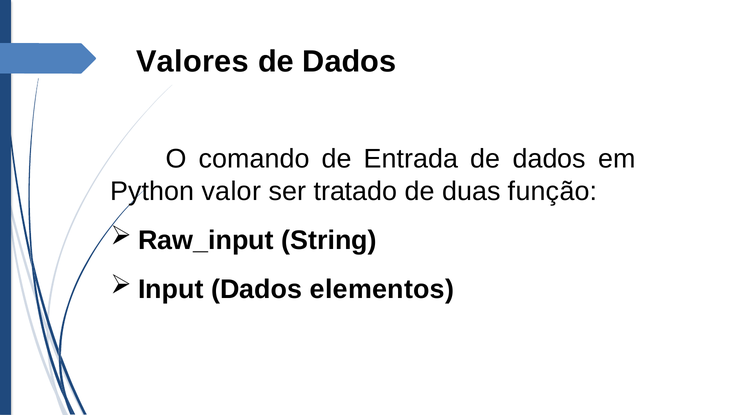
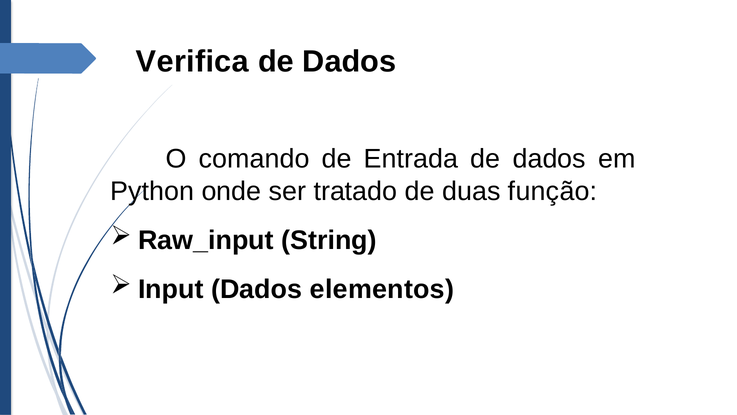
Valores: Valores -> Verifica (192, 62)
valor: valor -> onde (231, 191)
